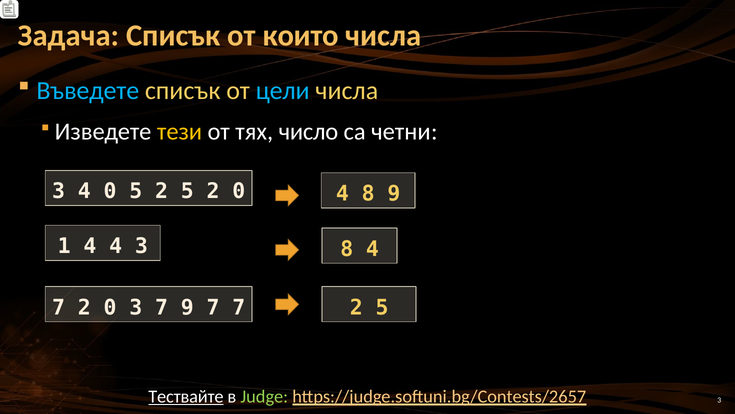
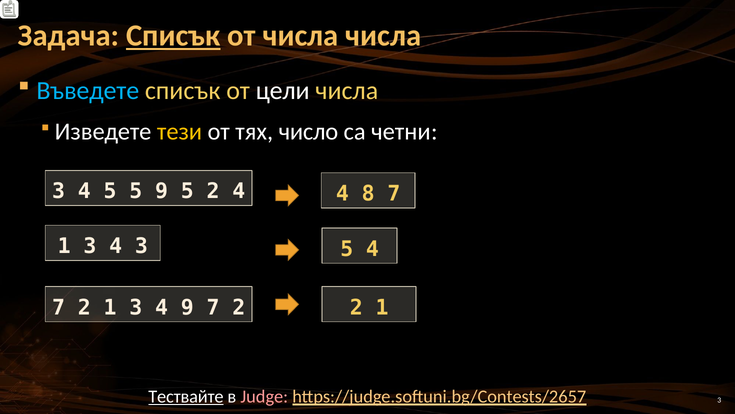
Списък underline: none -> present (173, 36)
от които: които -> числа (301, 36)
цели colour: light blue -> white (283, 91)
4 0: 0 -> 5 (110, 191)
2: 2 -> 9 (162, 191)
5 2 0: 0 -> 4 (239, 191)
8 9: 9 -> 7 (394, 194)
4: 4 -> 3 (90, 246)
3 8: 8 -> 5 (347, 249)
7 2 0: 0 -> 1 (110, 307)
7: 7 -> 4 (162, 307)
9 7 7: 7 -> 2 (239, 307)
5: 5 -> 1 (382, 307)
Judge colour: light green -> pink (264, 396)
